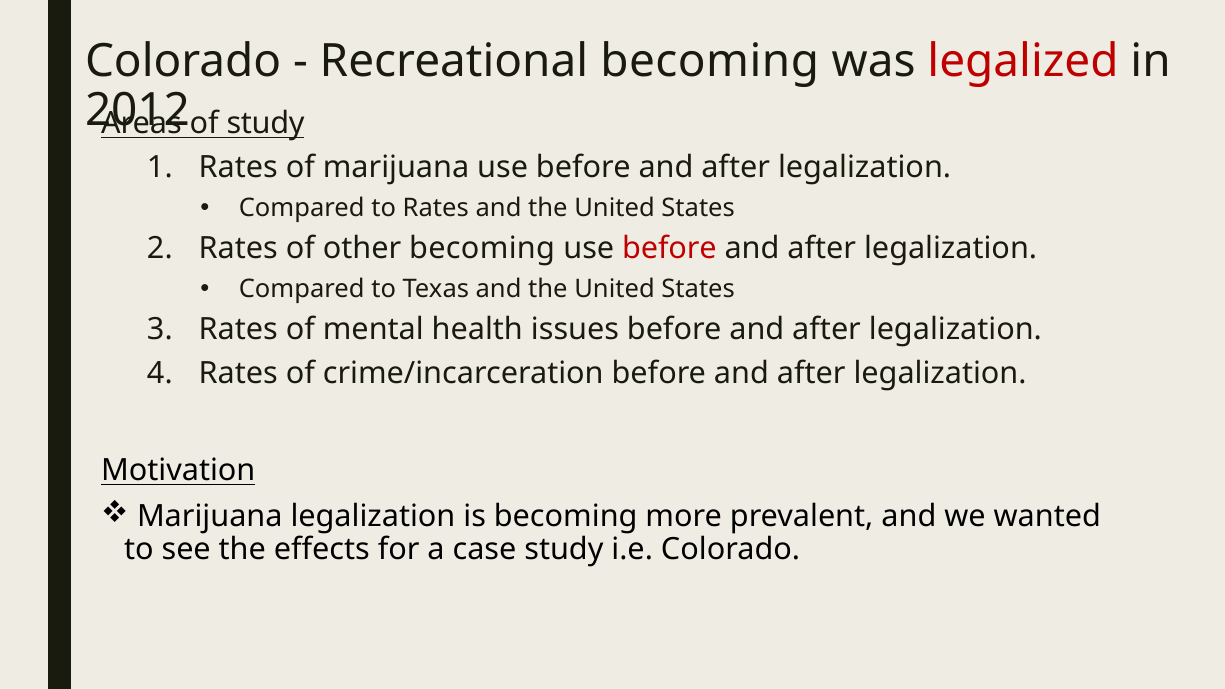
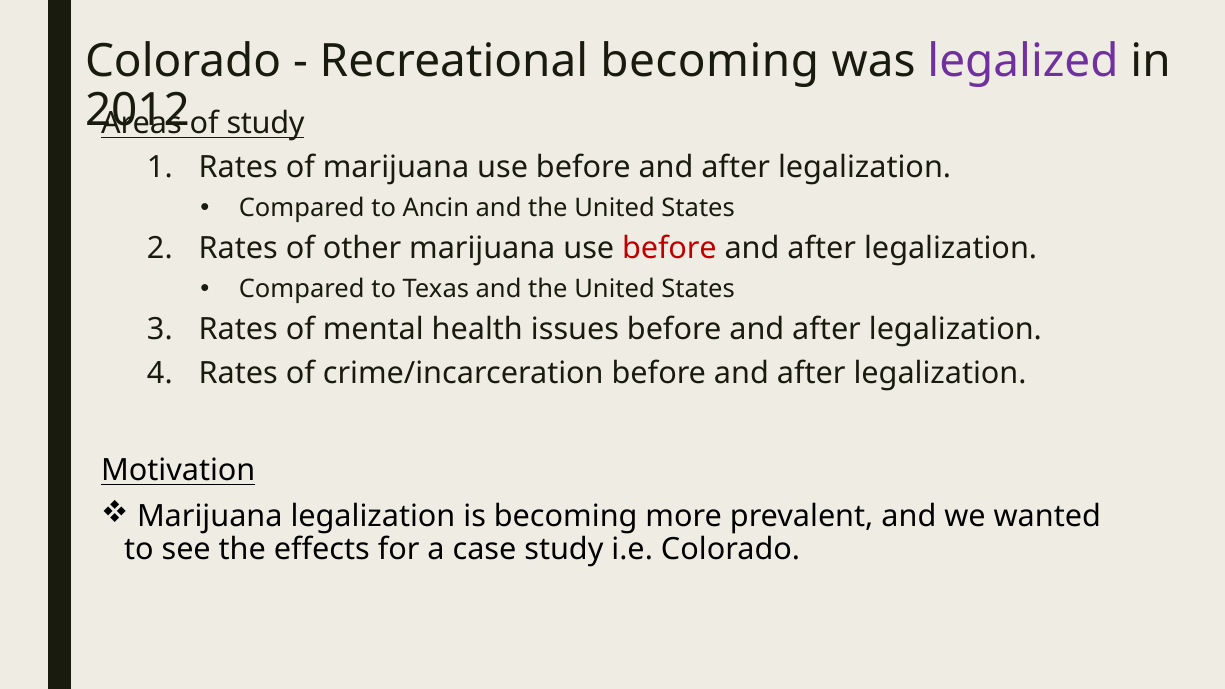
legalized colour: red -> purple (1023, 62)
to Rates: Rates -> Ancin (436, 208)
other becoming: becoming -> marijuana (482, 249)
